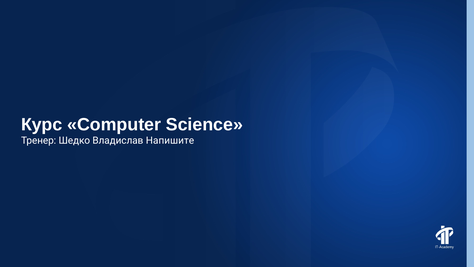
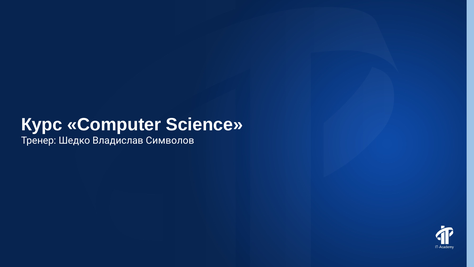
Напишите: Напишите -> Символов (170, 140)
